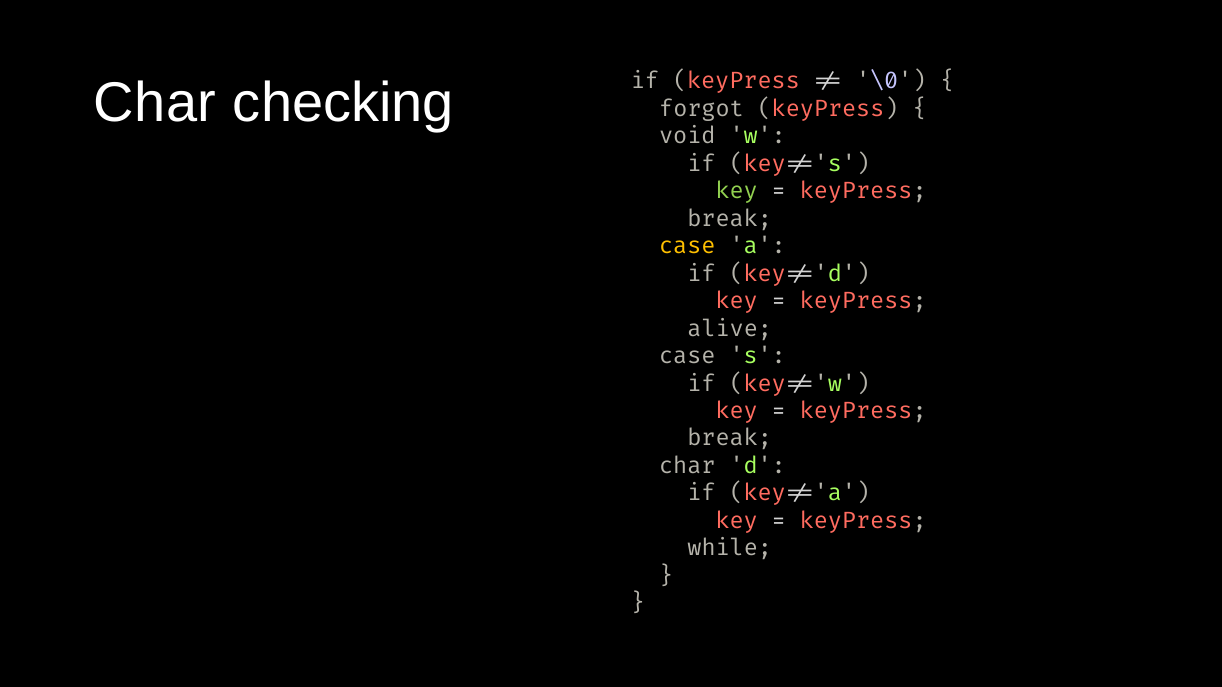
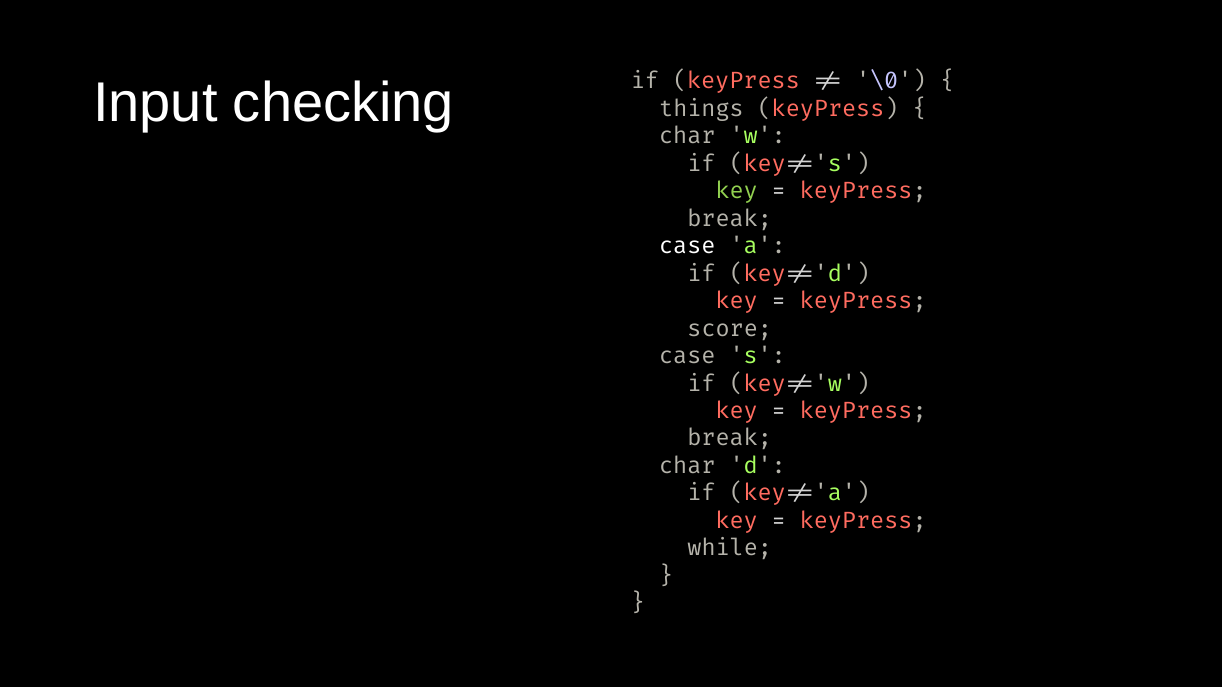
Char: Char -> Input (155, 103)
forgot: forgot -> things (701, 109)
void: void -> char (687, 136)
case colour: yellow -> white (687, 246)
alive: alive -> score (730, 329)
